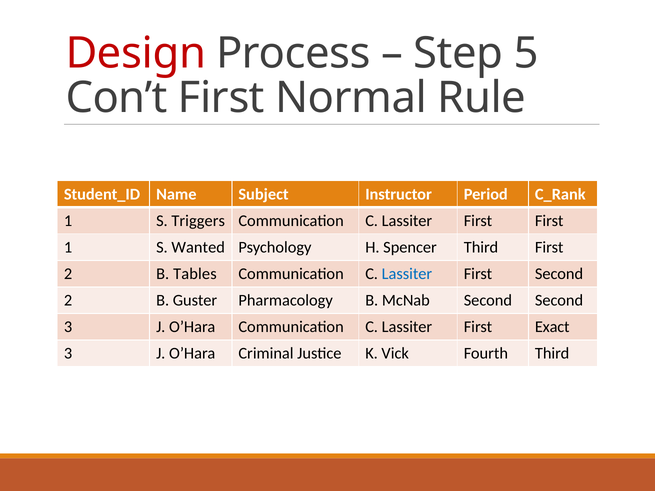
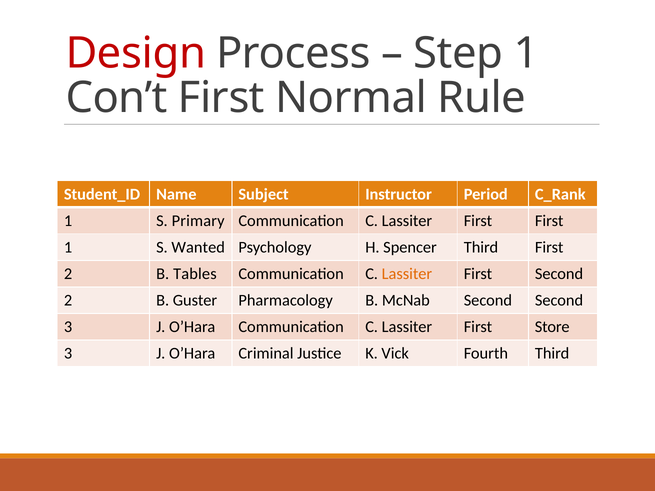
Step 5: 5 -> 1 (526, 53)
Triggers: Triggers -> Primary (198, 221)
Lassiter colour: blue -> orange (407, 274)
Exact: Exact -> Store (552, 327)
